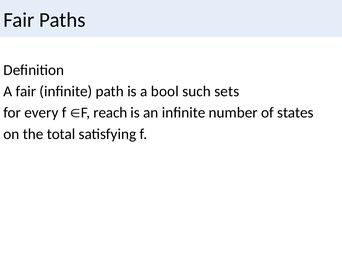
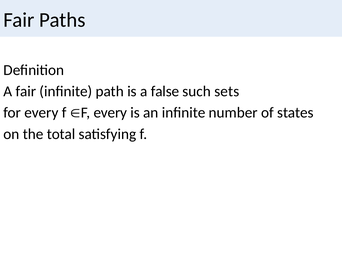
bool: bool -> false (165, 91)
F reach: reach -> every (110, 112)
